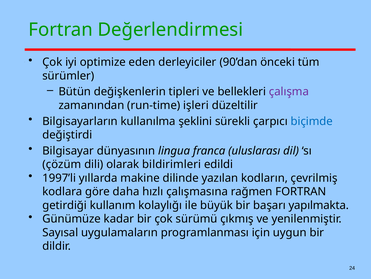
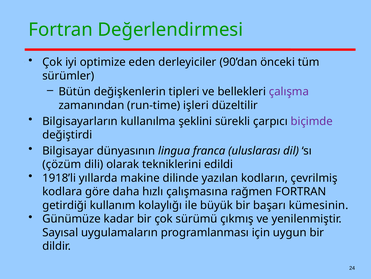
biçimde colour: blue -> purple (312, 121)
bildirimleri: bildirimleri -> tekniklerini (172, 164)
1997’li: 1997’li -> 1918’li (59, 178)
yapılmakta: yapılmakta -> kümesinin (319, 205)
